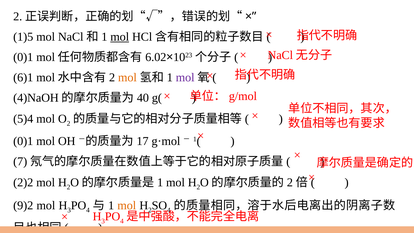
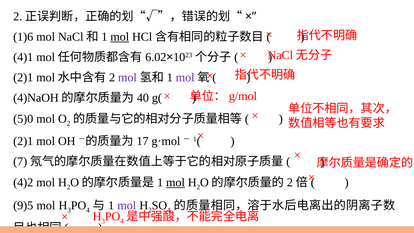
1)5: 1)5 -> 1)6 (23, 37)
0)1: 0)1 -> 4)1 (23, 57)
6)1: 6)1 -> 2)1 (23, 77)
mol colour: orange -> purple (127, 77)
5)4: 5)4 -> 5)0 (23, 119)
0)1: 0)1 -> 2)1 (23, 141)
2)2: 2)2 -> 4)2 (23, 182)
mol underline: none -> present (175, 182)
9)2: 9)2 -> 9)5 (23, 206)
mol colour: orange -> purple (127, 206)
